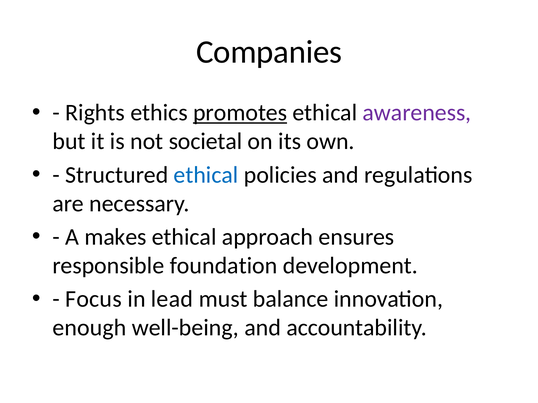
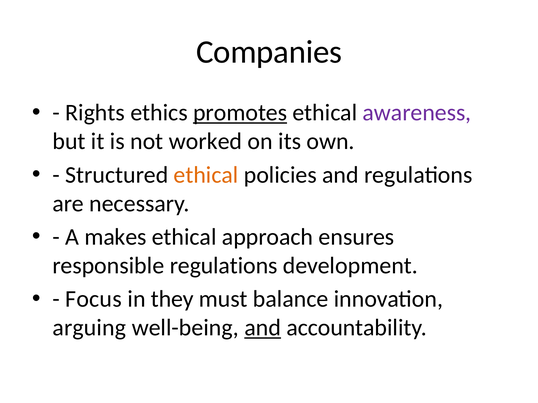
societal: societal -> worked (205, 142)
ethical colour: blue -> orange (206, 175)
responsible foundation: foundation -> regulations (224, 266)
lead: lead -> they (172, 299)
enough: enough -> arguing (89, 328)
and underline: none -> present (263, 328)
